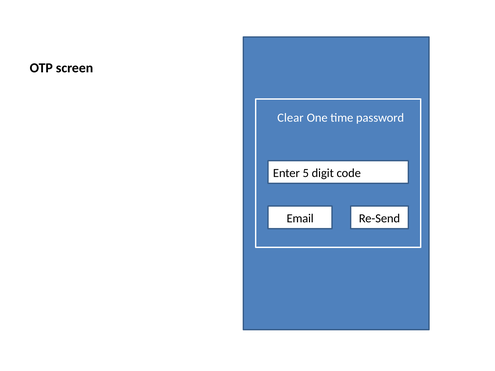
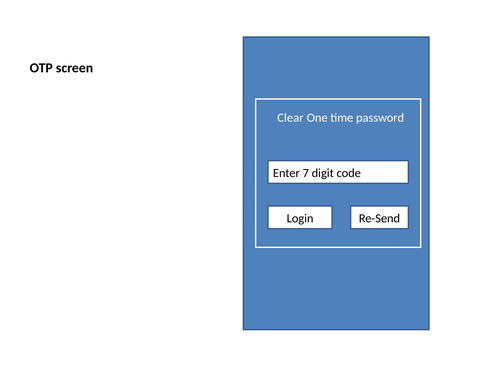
5: 5 -> 7 (306, 173)
Email: Email -> Login (300, 218)
